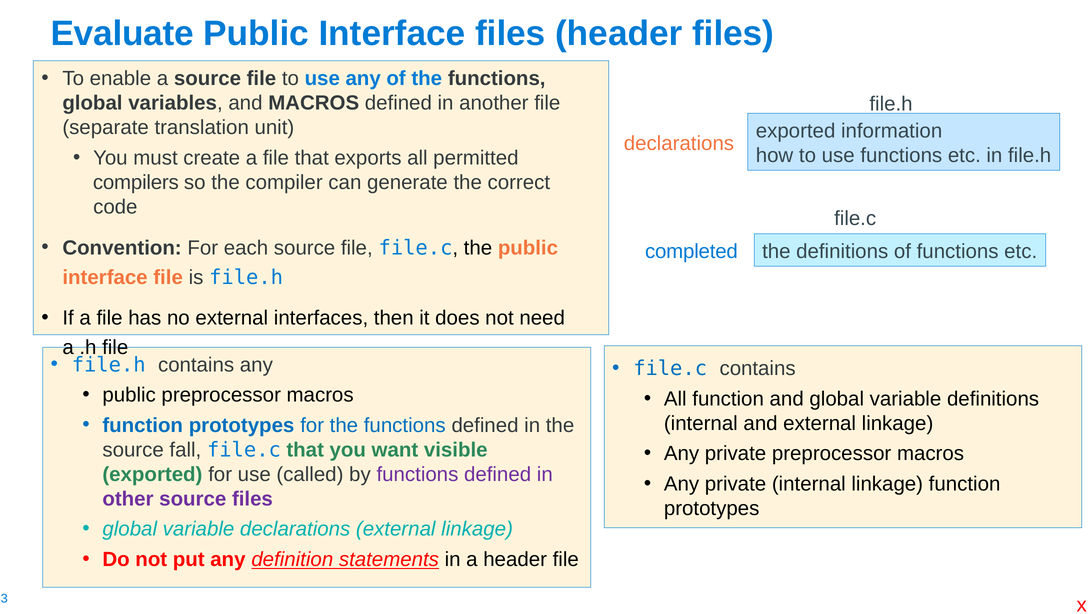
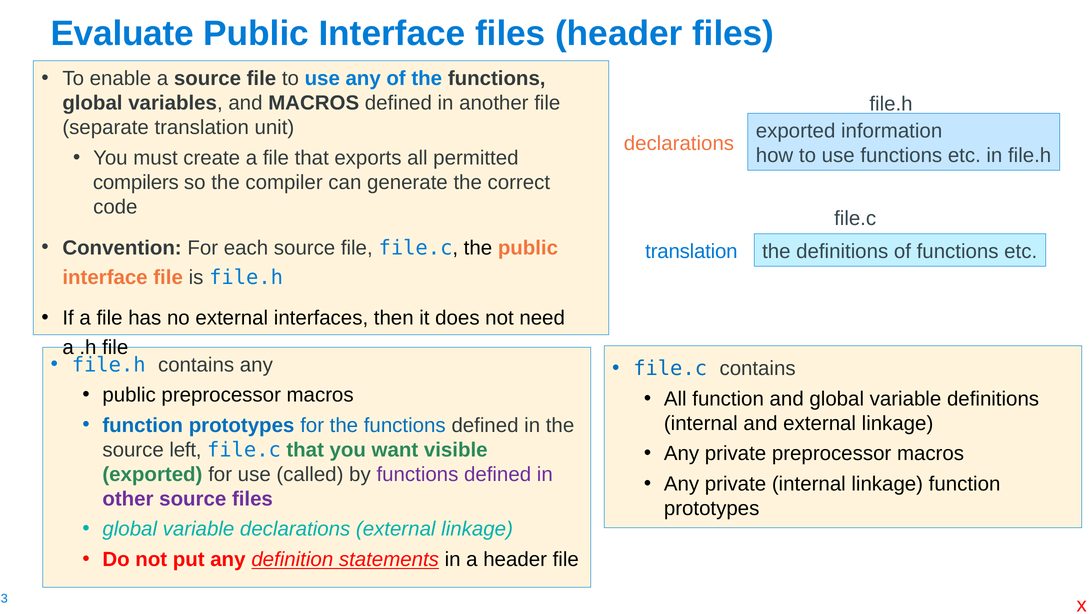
completed: completed -> translation (691, 252)
fall: fall -> left (185, 450)
